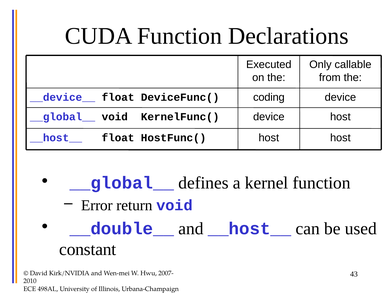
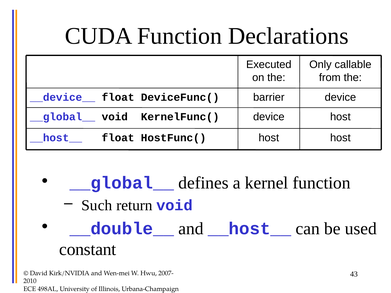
coding: coding -> barrier (269, 97)
Error: Error -> Such (97, 206)
